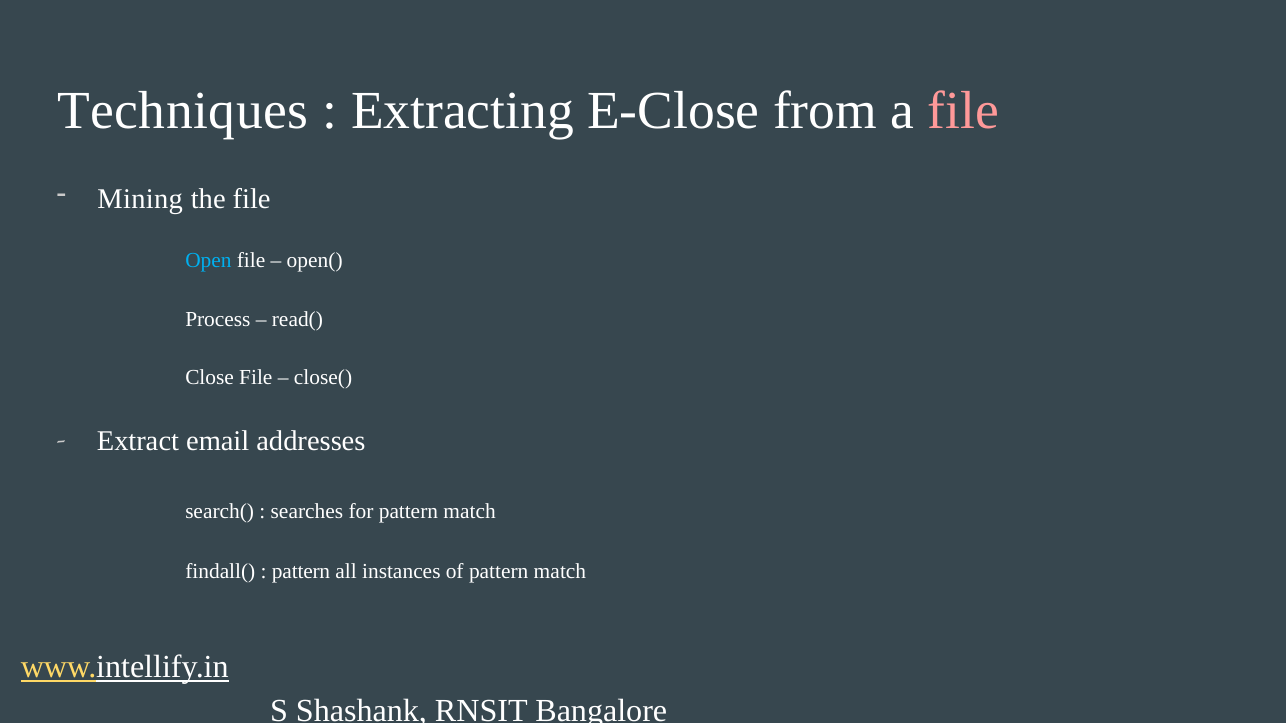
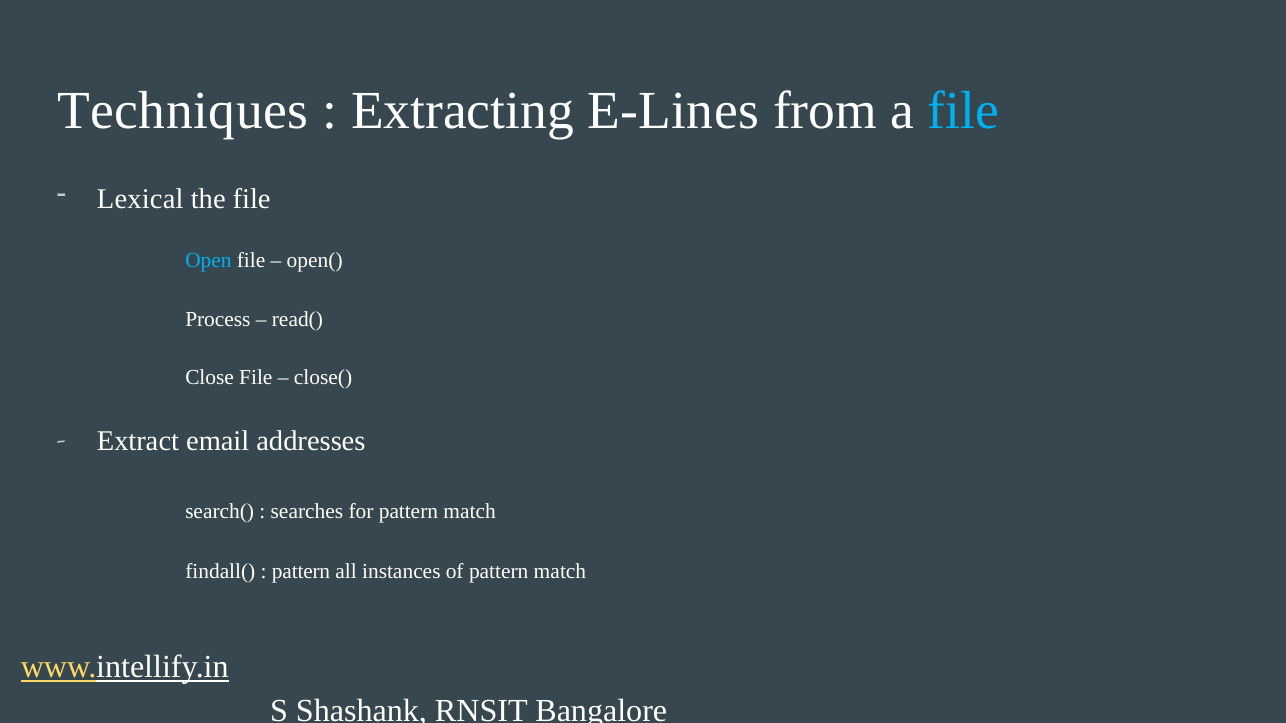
E-Close: E-Close -> E-Lines (673, 111)
file colour: pink -> light blue (963, 111)
Mining: Mining -> Lexical (140, 199)
